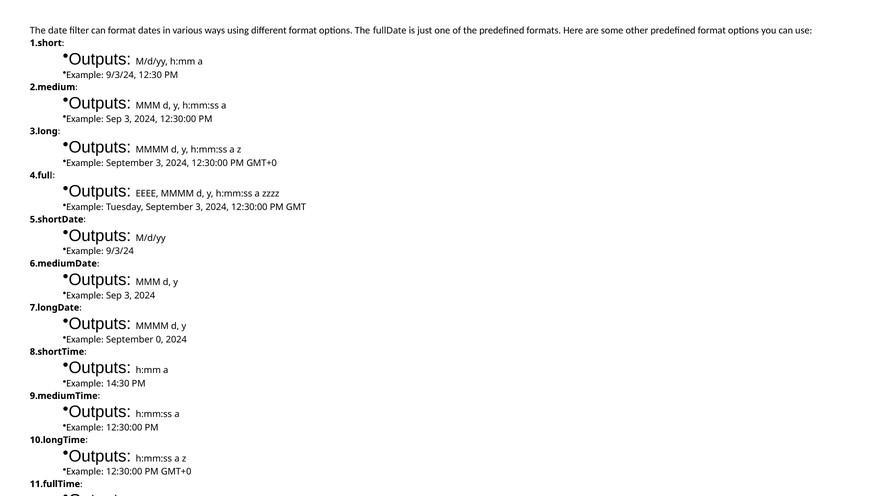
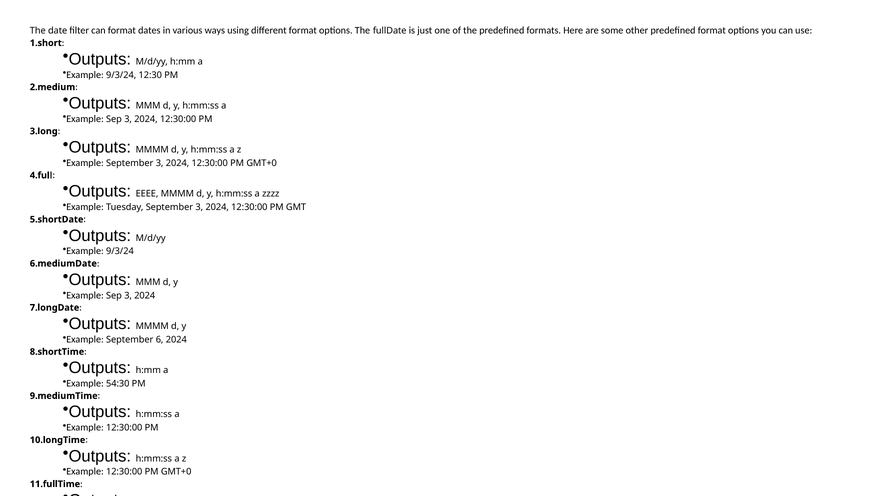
0: 0 -> 6 (160, 339)
14:30: 14:30 -> 54:30 (118, 383)
